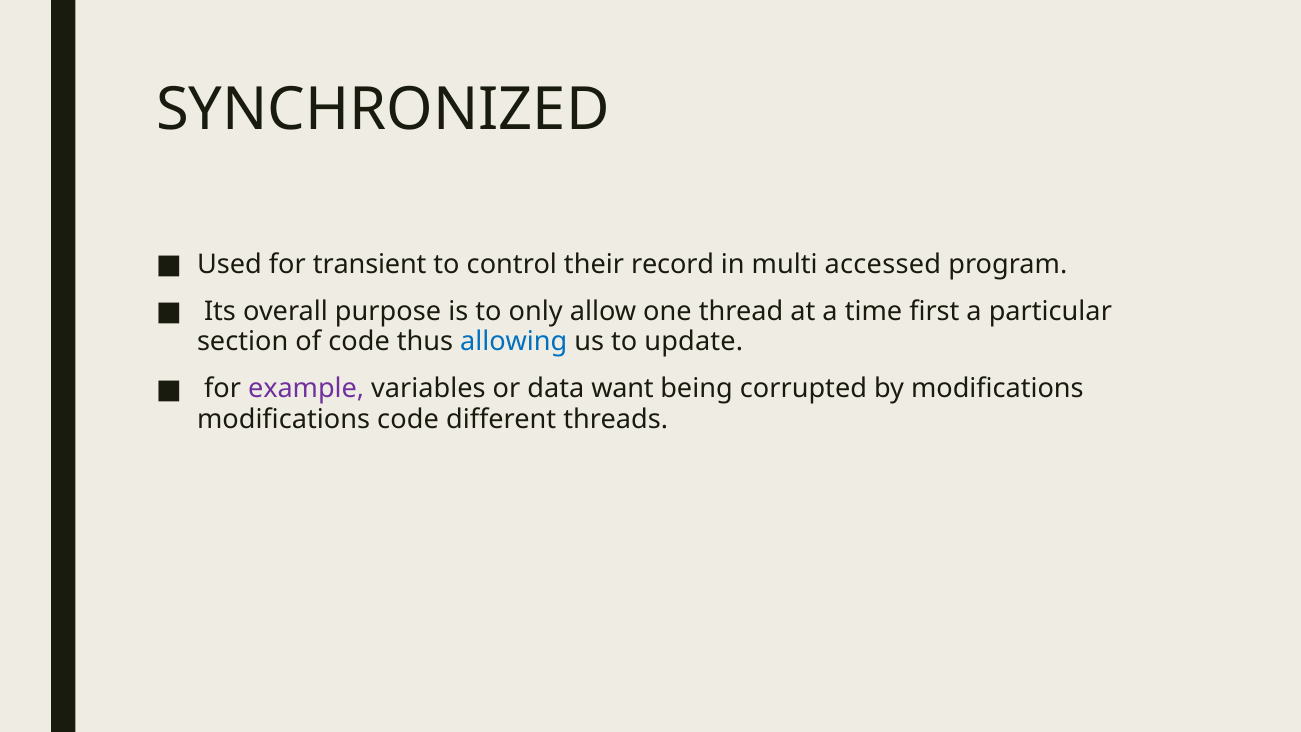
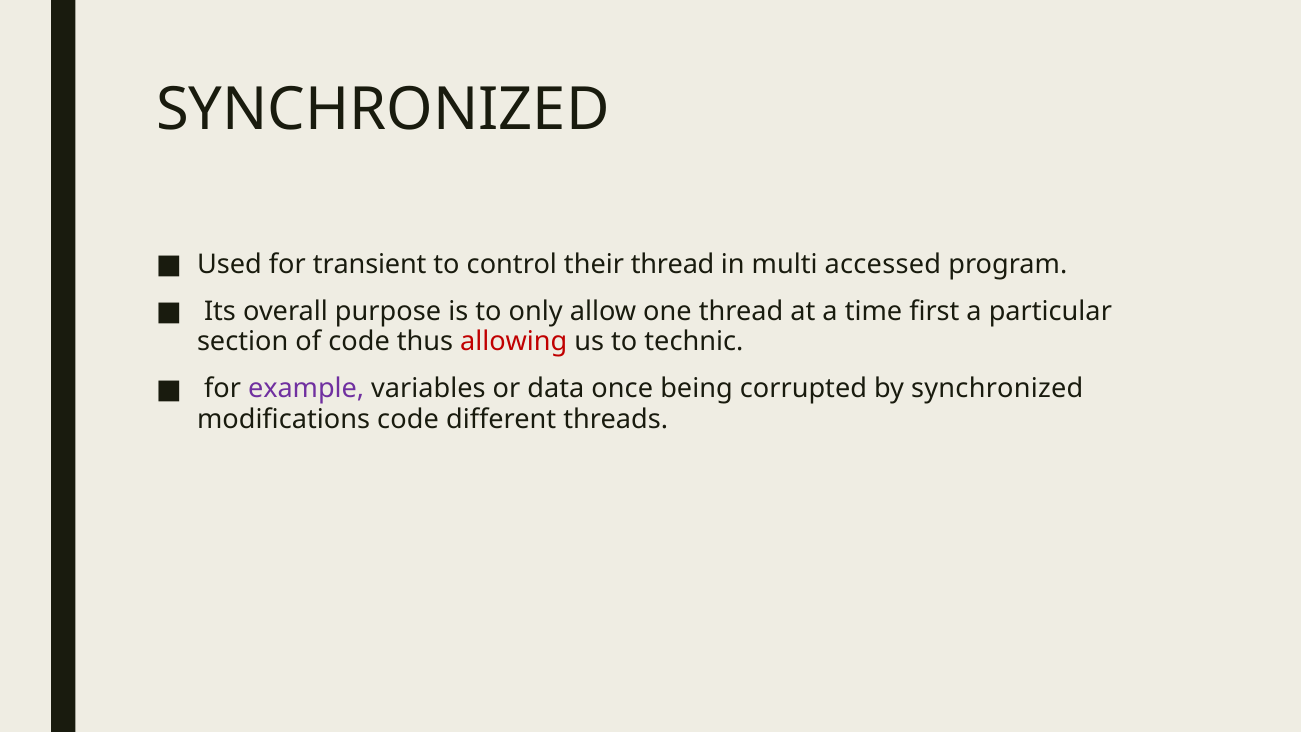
their record: record -> thread (673, 264)
allowing colour: blue -> red (514, 342)
update: update -> technic (694, 342)
want: want -> once (622, 389)
by modifications: modifications -> synchronized (997, 389)
